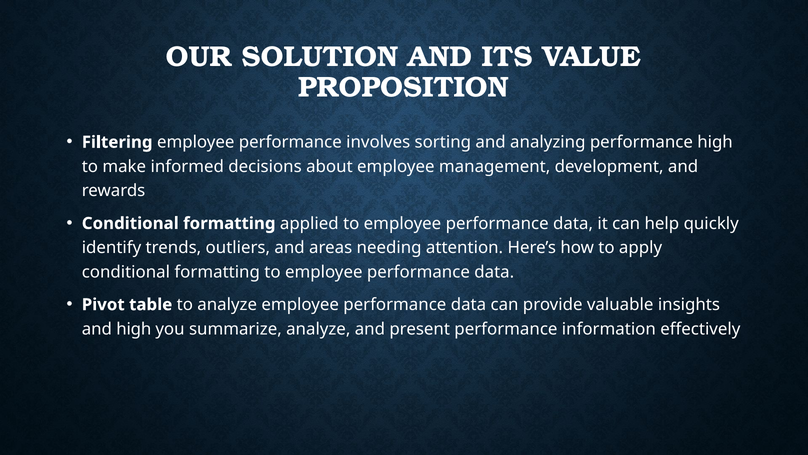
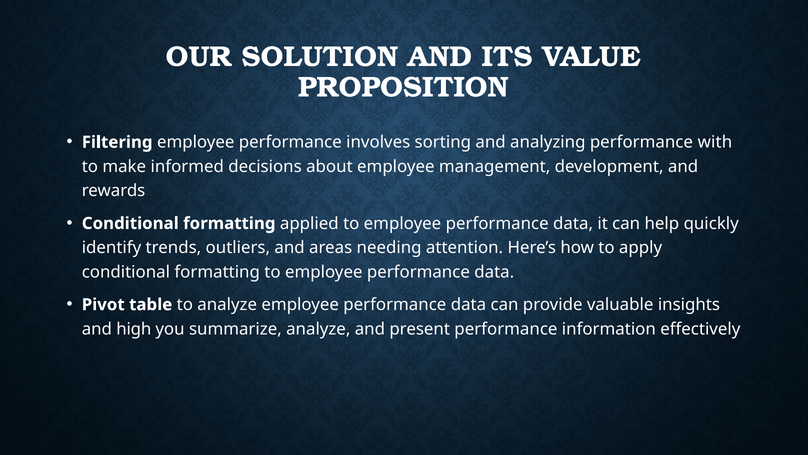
performance high: high -> with (715, 142)
